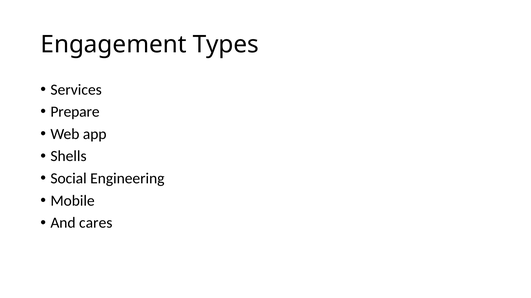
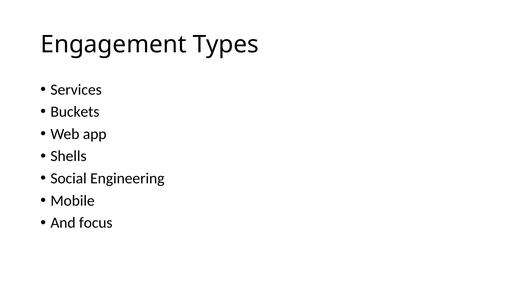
Prepare: Prepare -> Buckets (75, 112)
cares: cares -> focus (96, 223)
